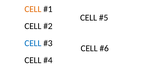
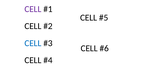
CELL colour: orange -> purple (33, 9)
